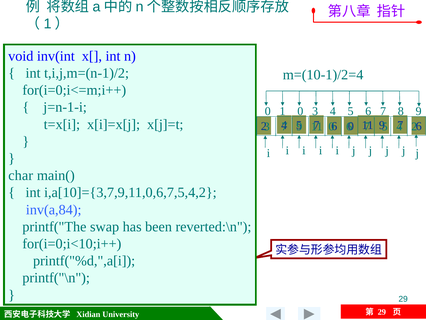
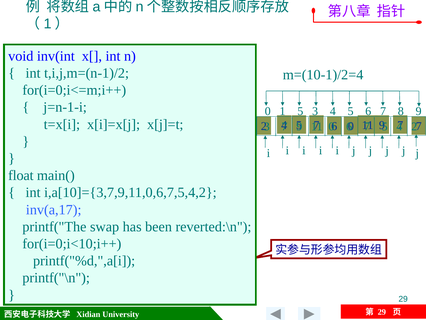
1 0: 0 -> 5 (300, 111)
6: 6 -> 7 (419, 126)
char: char -> float (21, 175)
inv(a,84: inv(a,84 -> inv(a,17 (54, 209)
